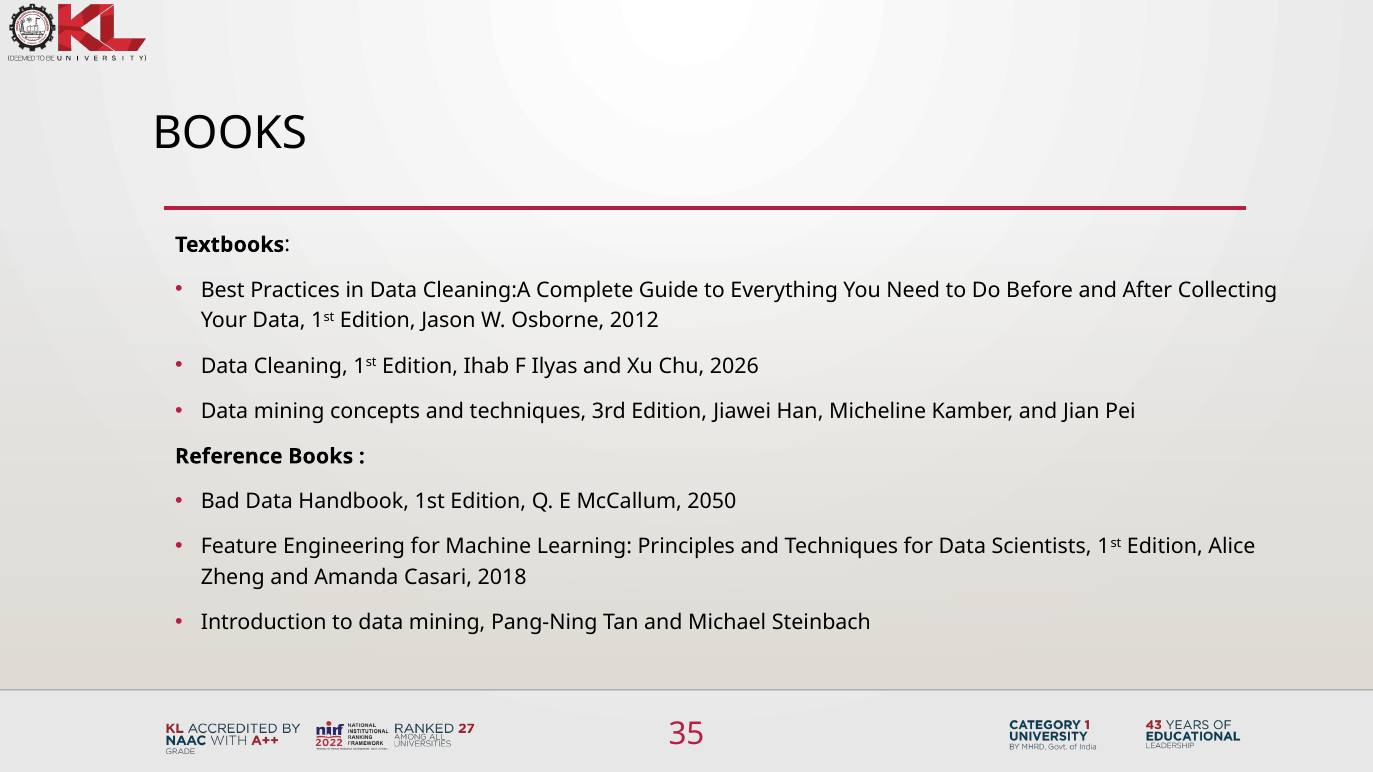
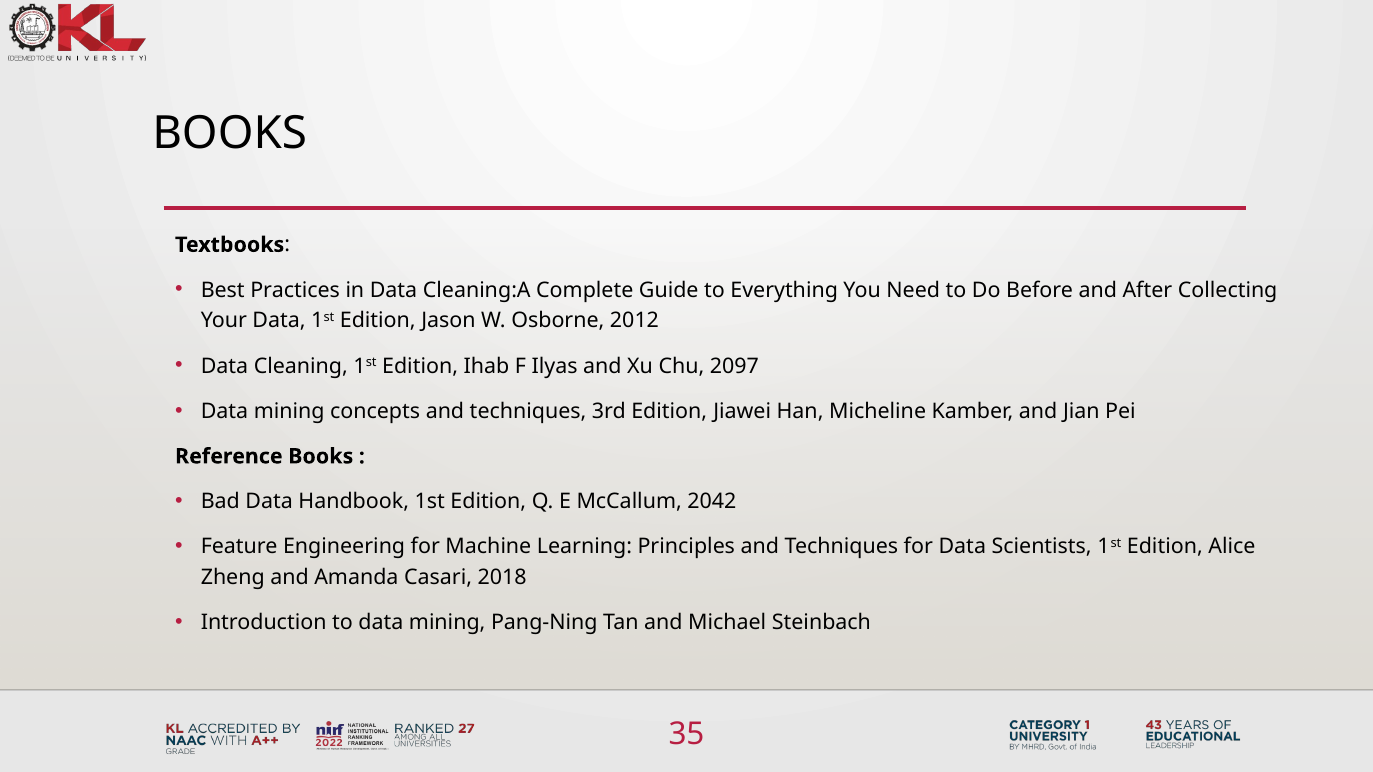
2026: 2026 -> 2097 (734, 366)
2050: 2050 -> 2042 (712, 502)
